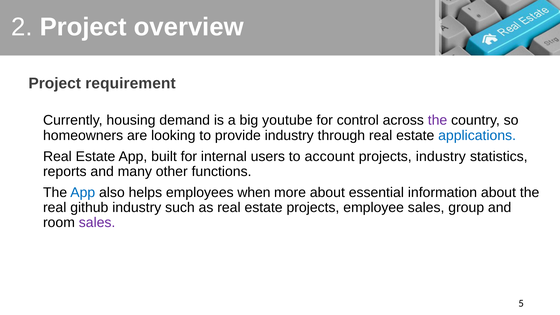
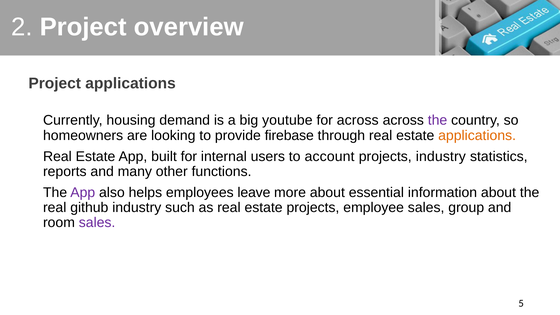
Project requirement: requirement -> applications (131, 83)
for control: control -> across (358, 120)
provide industry: industry -> firebase (289, 135)
applications colour: blue -> orange (477, 135)
App colour: blue -> purple (83, 192)
when: when -> leave (254, 192)
